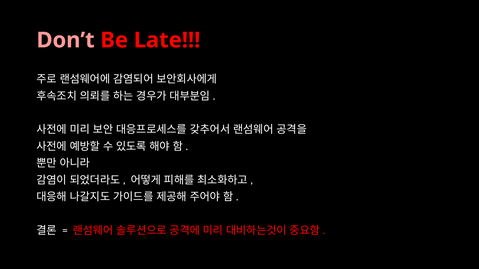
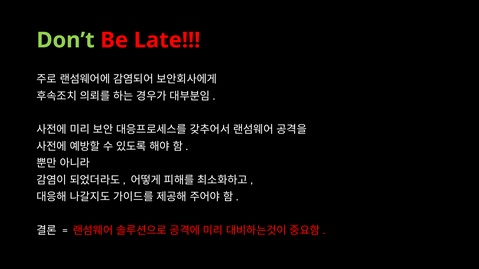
Don’t colour: pink -> light green (66, 40)
